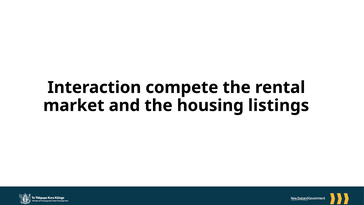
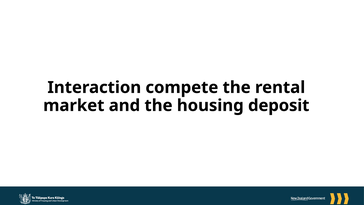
listings: listings -> deposit (279, 105)
